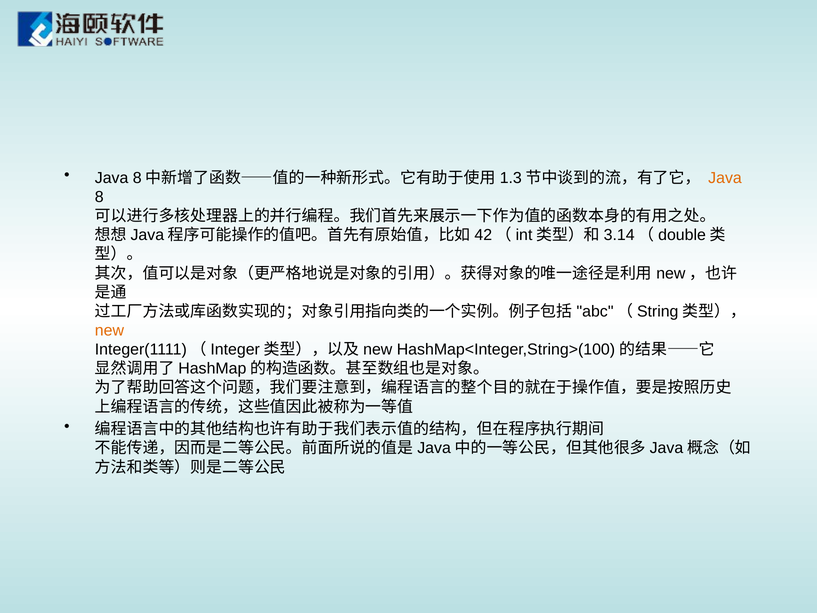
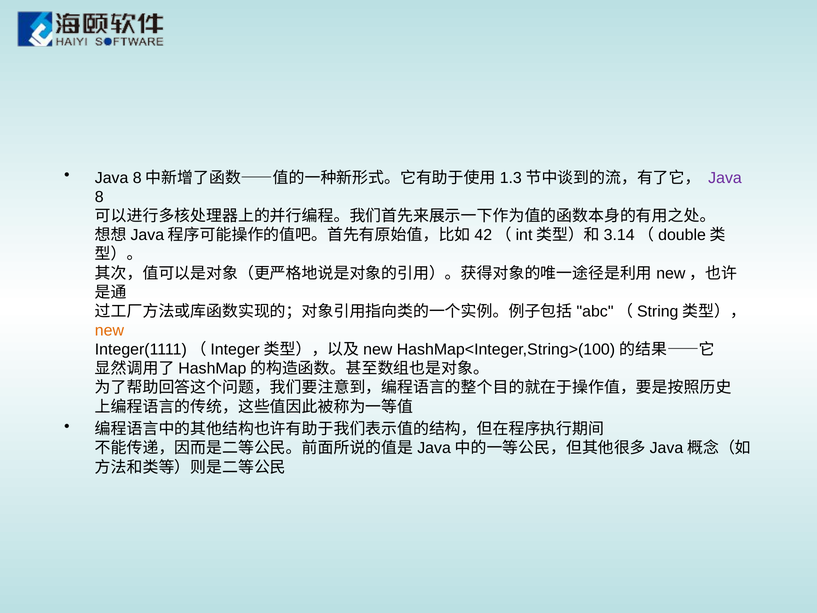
Java colour: orange -> purple (725, 178)
